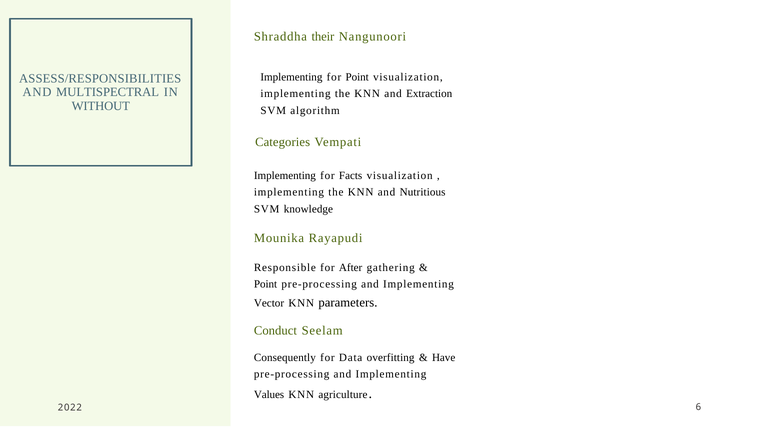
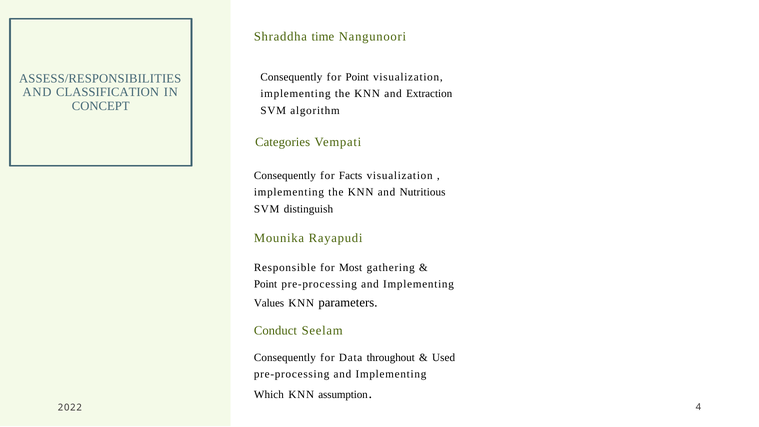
their: their -> time (323, 37)
Implementing: Implementing -> Consequently (291, 77)
MULTISPECTRAL: MULTISPECTRAL -> CLASSIFICATION (108, 92)
WITHOUT: WITHOUT -> CONCEPT (101, 106)
Implementing: Implementing -> Consequently (285, 176)
knowledge: knowledge -> distinguish (308, 209)
After: After -> Most (351, 268)
Vector: Vector -> Values (269, 303)
overfitting: overfitting -> throughout (391, 357)
Have: Have -> Used (444, 357)
Values: Values -> Which (269, 395)
agriculture: agriculture -> assumption (343, 395)
6: 6 -> 4 (698, 407)
